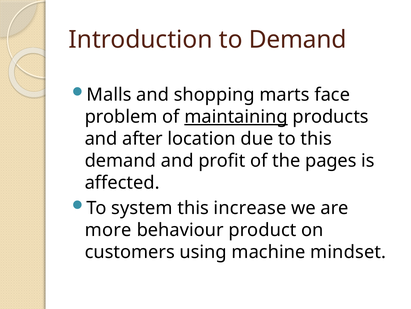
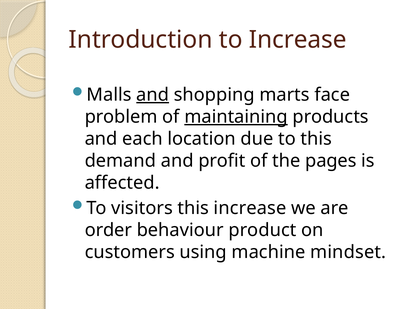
to Demand: Demand -> Increase (298, 40)
and underline: none -> present (153, 95)
after: after -> each (142, 138)
system: system -> visitors (142, 208)
more: more -> order (108, 230)
